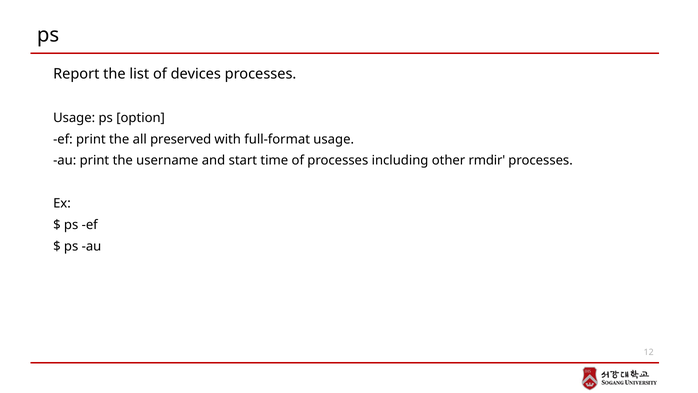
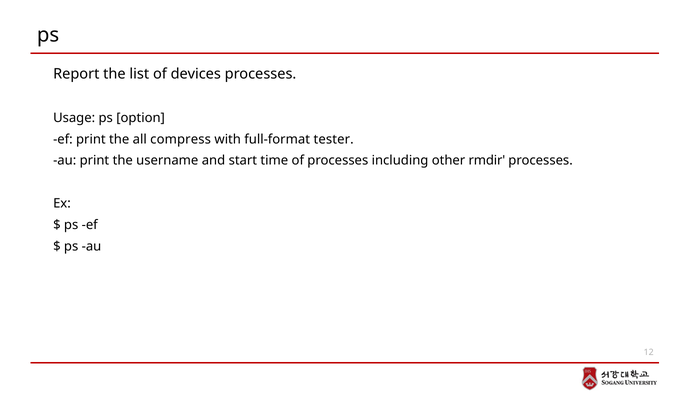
preserved: preserved -> compress (181, 139)
full-format usage: usage -> tester (334, 139)
